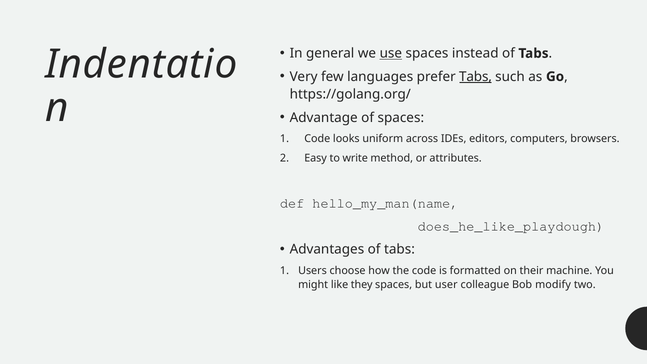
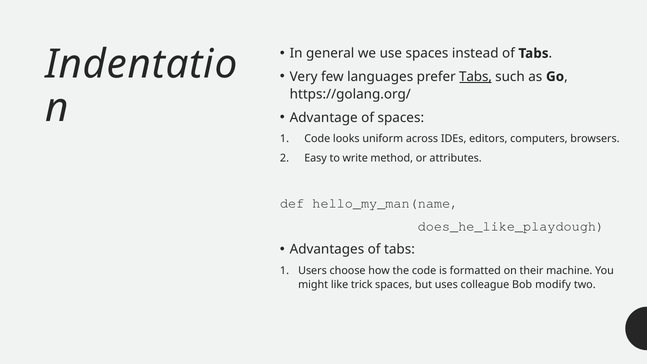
use underline: present -> none (391, 53)
they: they -> trick (362, 285)
user: user -> uses (446, 285)
